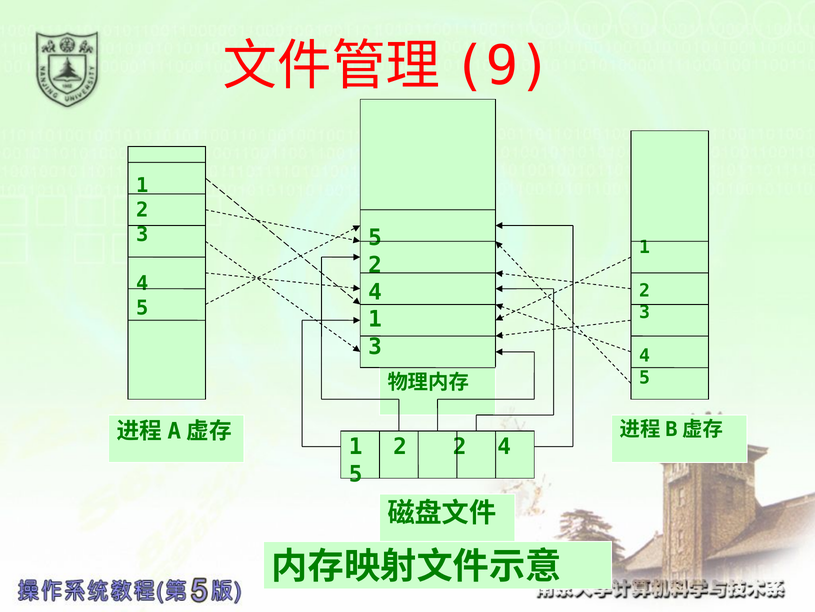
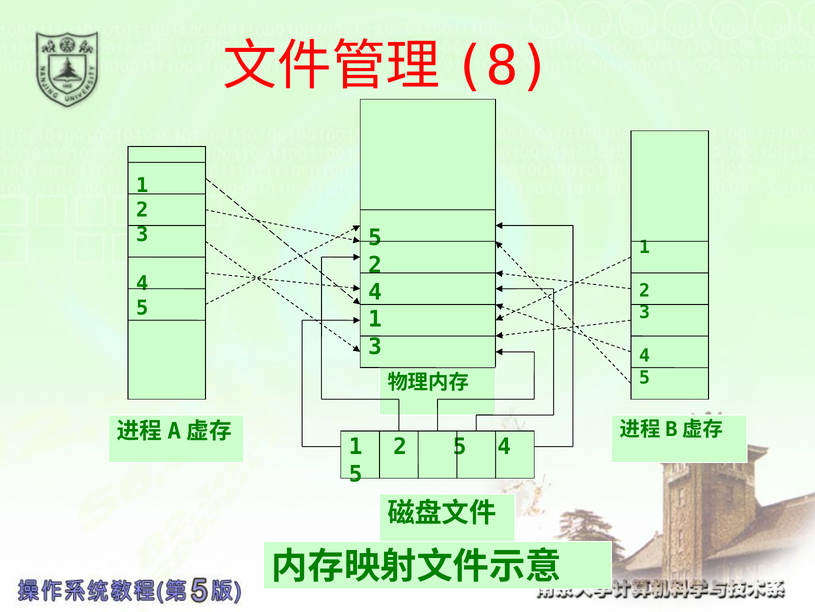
9: 9 -> 8 (502, 66)
2 2: 2 -> 5 (460, 446)
